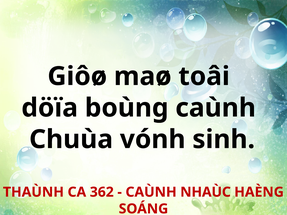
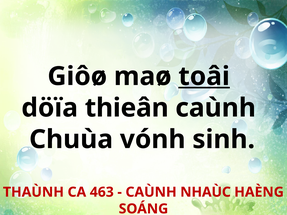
toâi underline: none -> present (204, 76)
boùng: boùng -> thieân (127, 108)
362: 362 -> 463 (102, 192)
